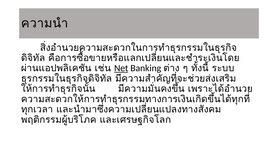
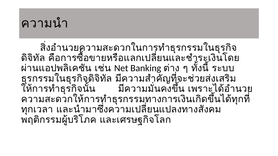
Net underline: present -> none (121, 68)
